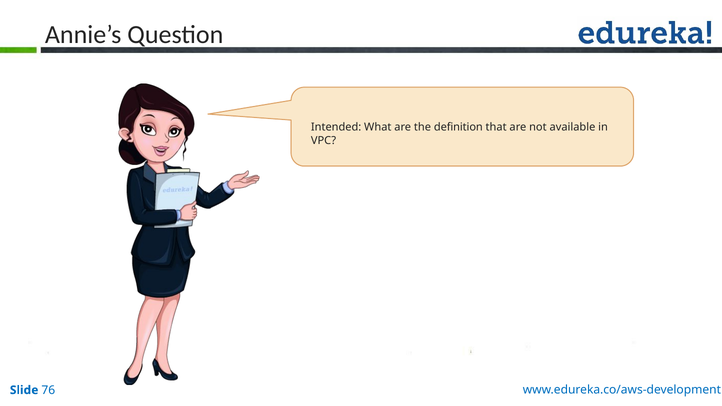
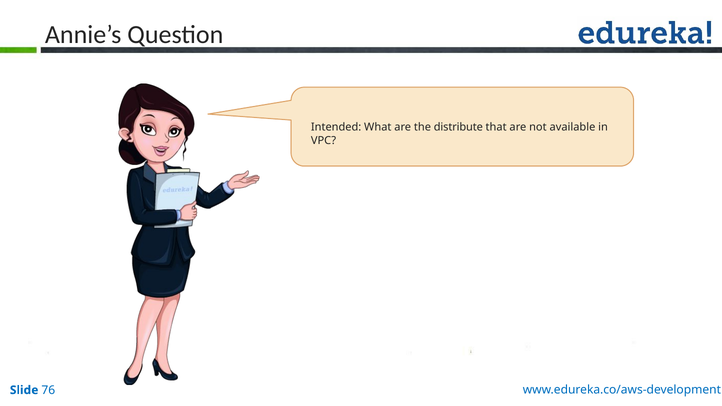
definition: definition -> distribute (458, 127)
